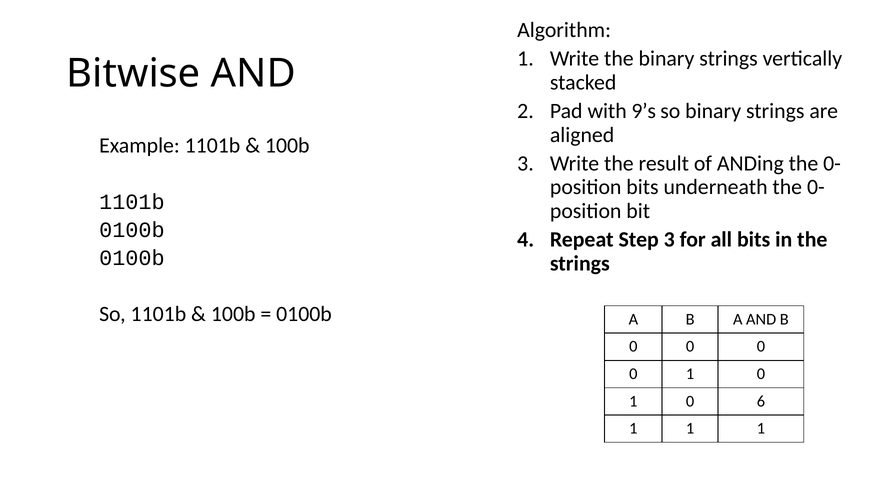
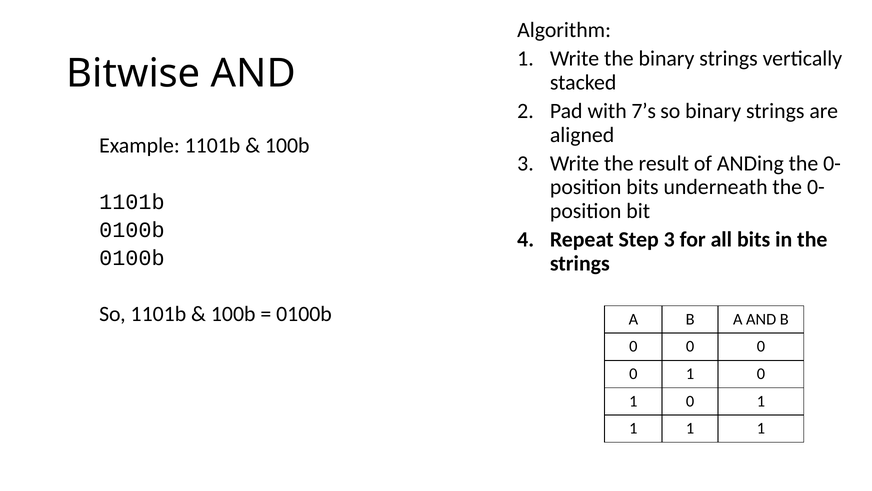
9’s: 9’s -> 7’s (644, 111)
6: 6 -> 1 (761, 401)
